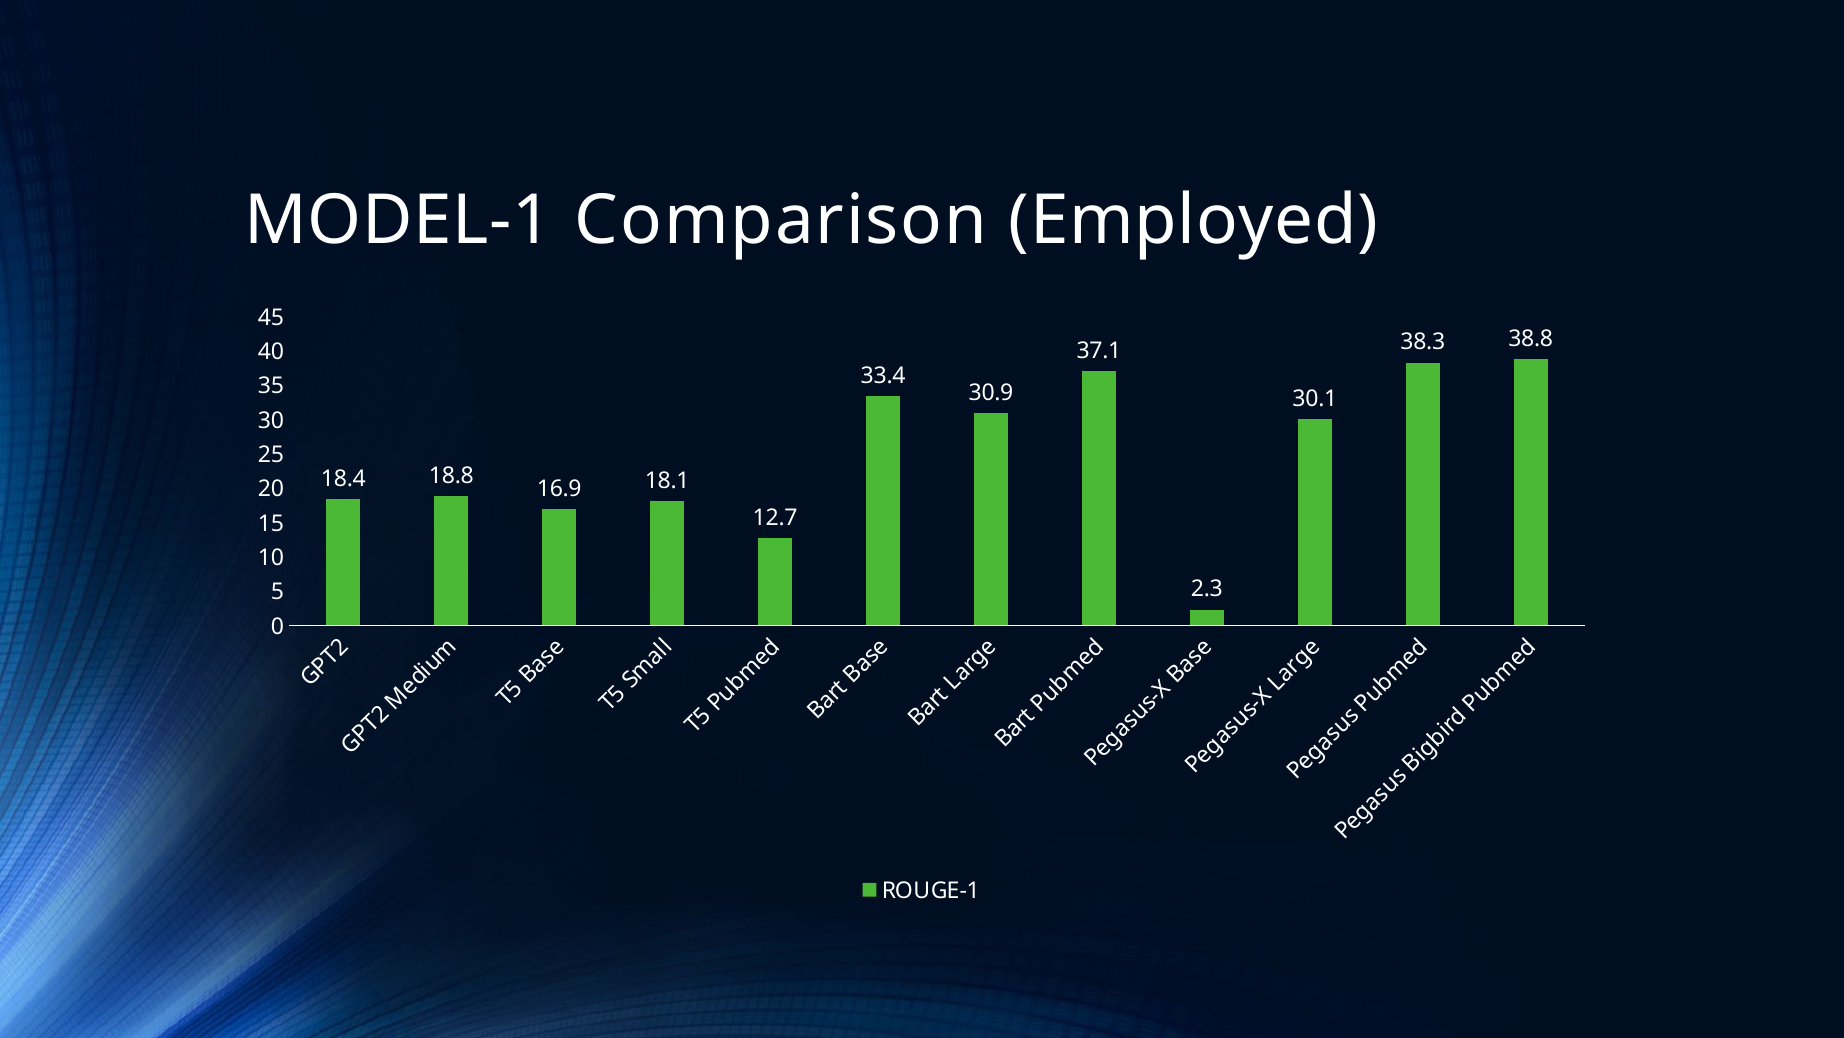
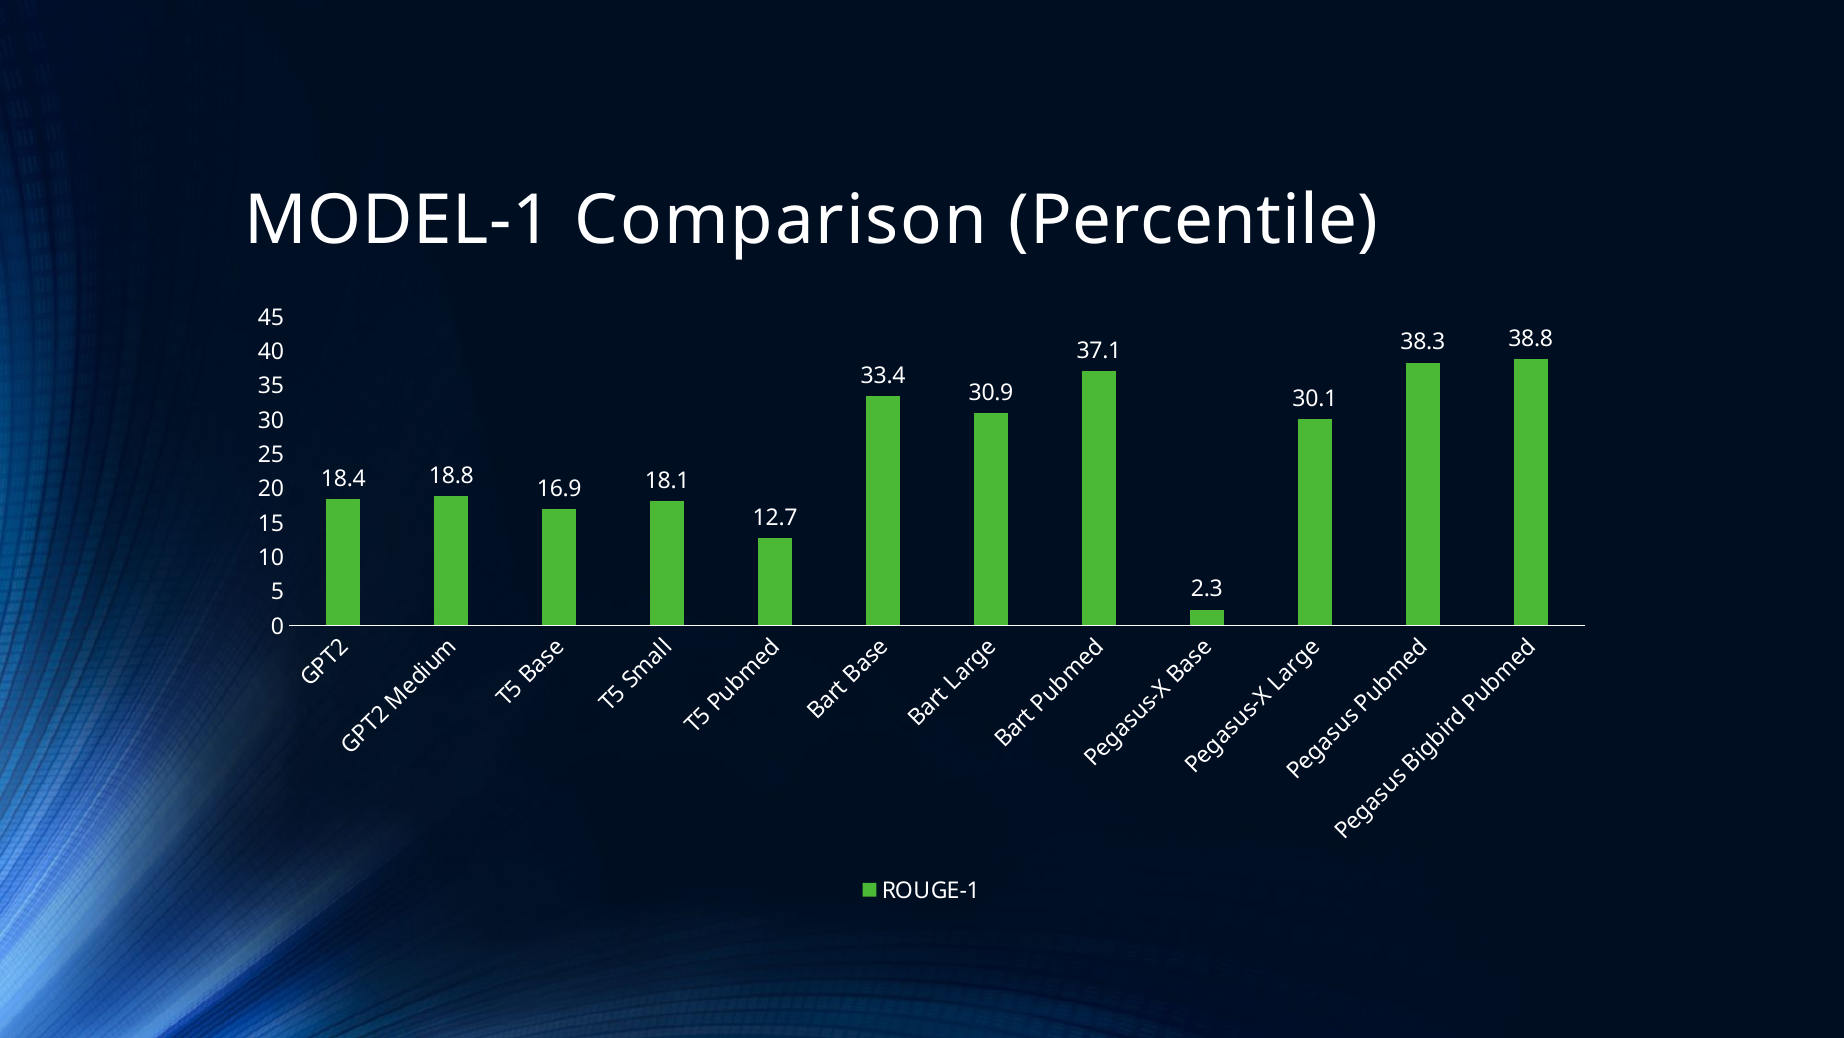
Employed: Employed -> Percentile (1194, 220)
